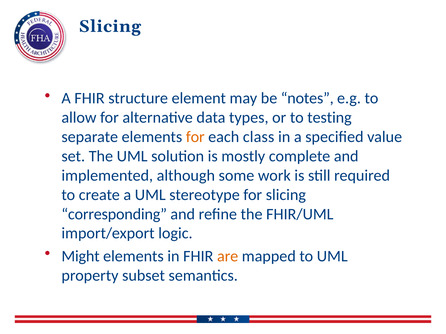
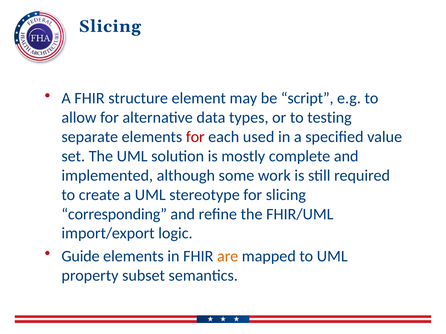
notes: notes -> script (307, 98)
for colour: orange -> red (195, 137)
class: class -> used (259, 137)
Might: Might -> Guide (81, 256)
